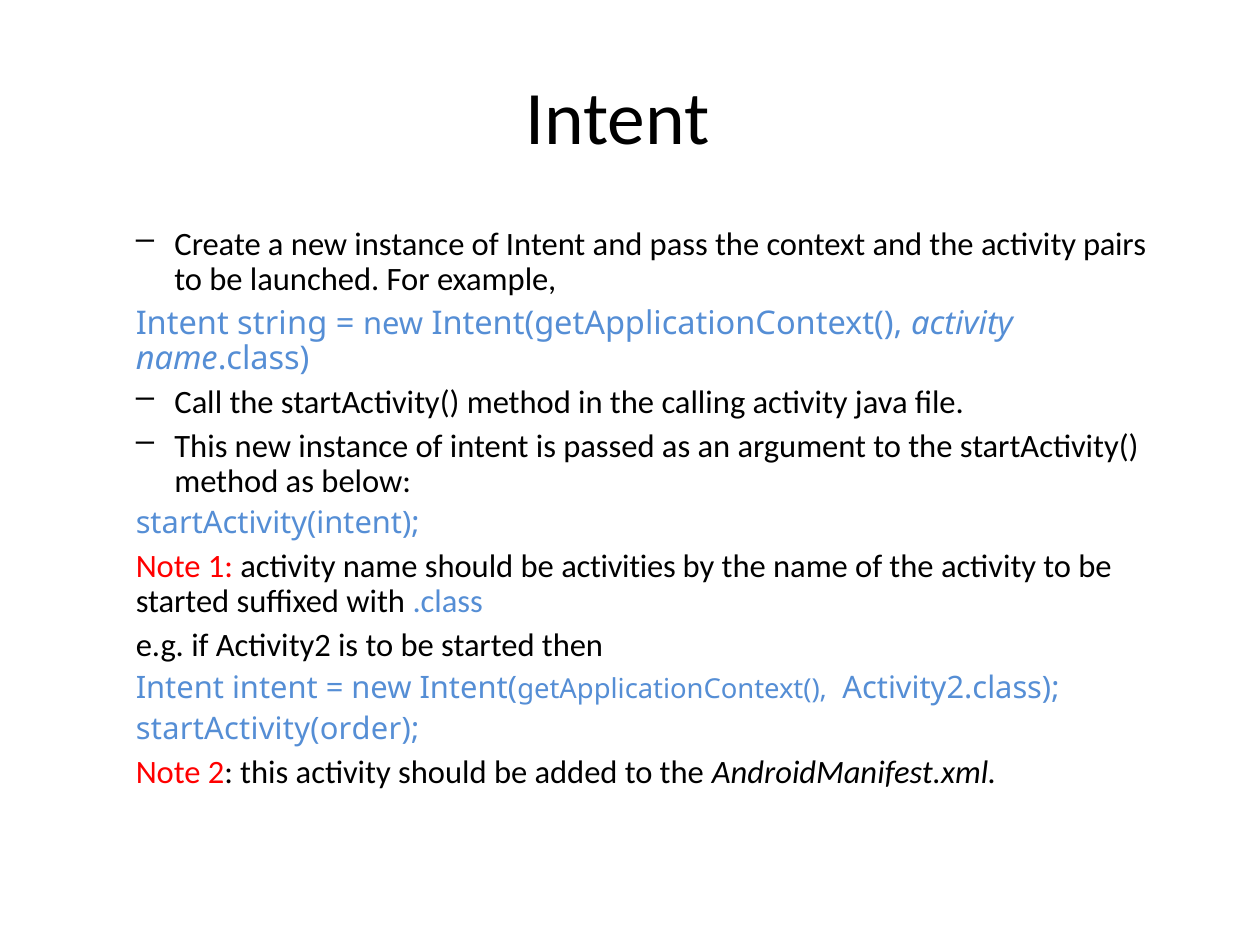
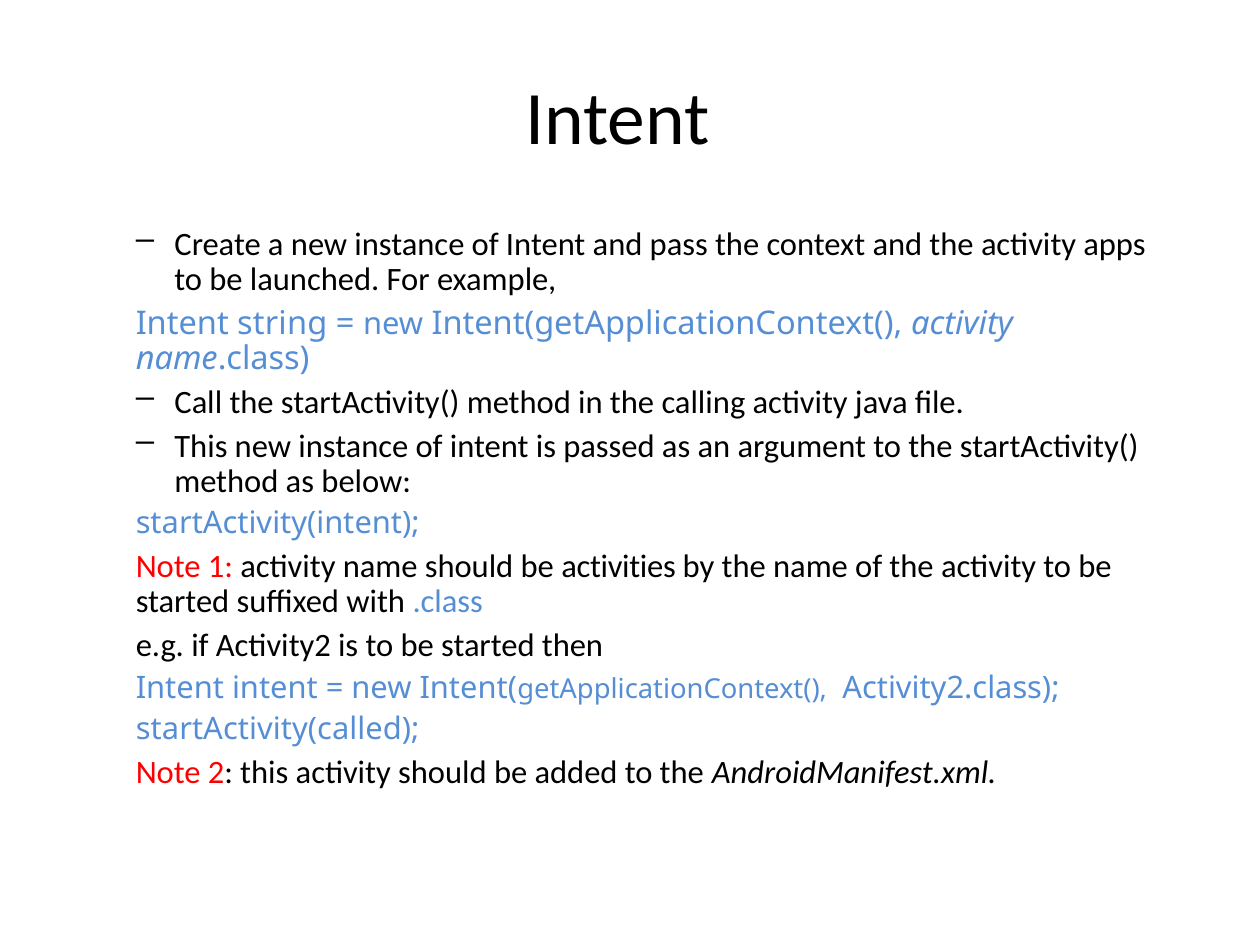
pairs: pairs -> apps (1114, 244)
startActivity(order: startActivity(order -> startActivity(called (278, 729)
